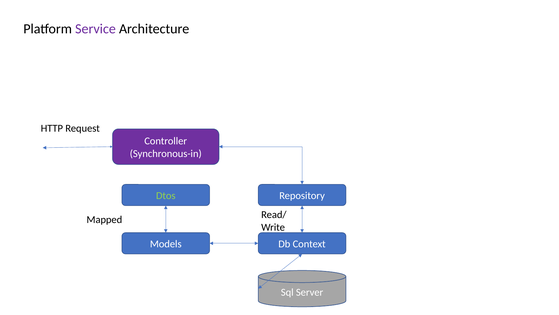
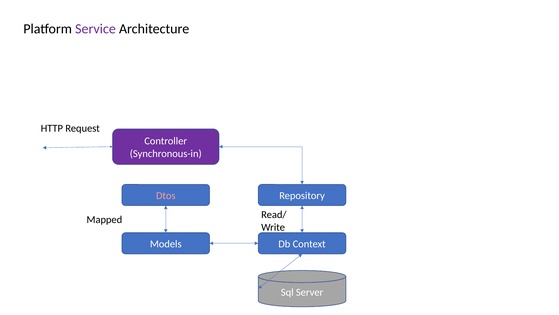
Dtos colour: light green -> pink (166, 195)
